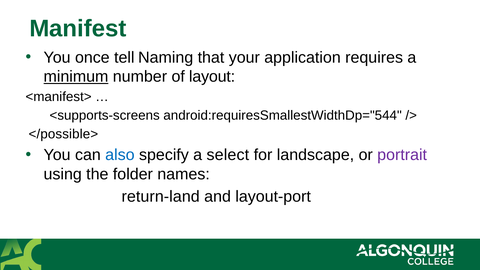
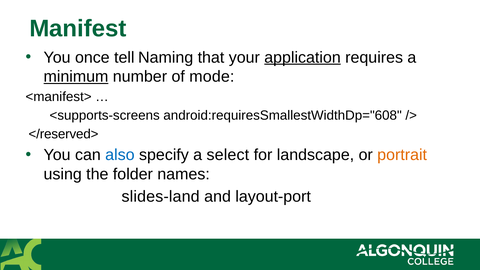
application underline: none -> present (303, 57)
layout: layout -> mode (212, 77)
android:requiresSmallestWidthDp="544: android:requiresSmallestWidthDp="544 -> android:requiresSmallestWidthDp="608 (283, 115)
</possible>: </possible> -> </reserved> (64, 134)
portrait colour: purple -> orange (402, 155)
return-land: return-land -> slides-land (161, 197)
